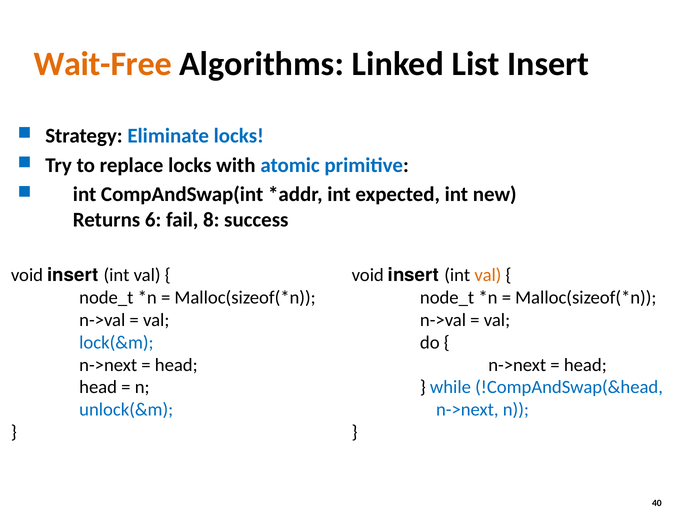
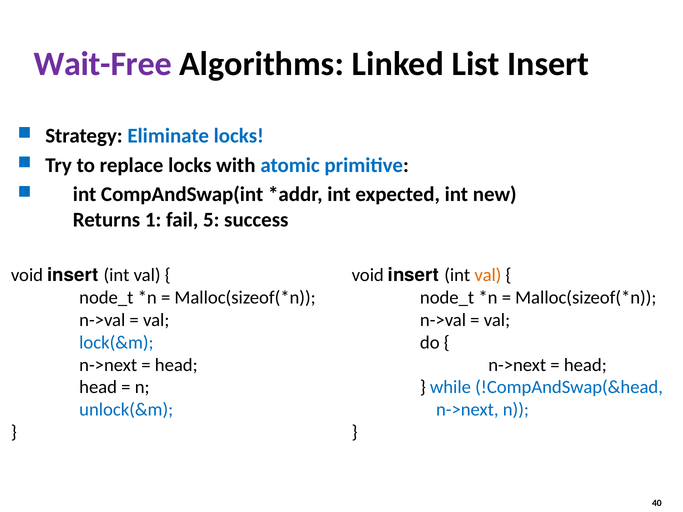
Wait-Free colour: orange -> purple (103, 64)
6: 6 -> 1 (153, 220)
8: 8 -> 5 (211, 220)
